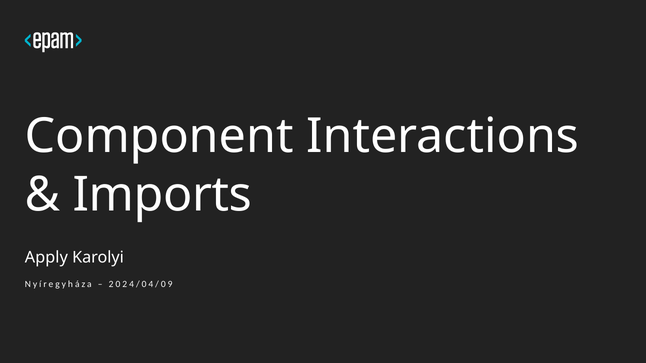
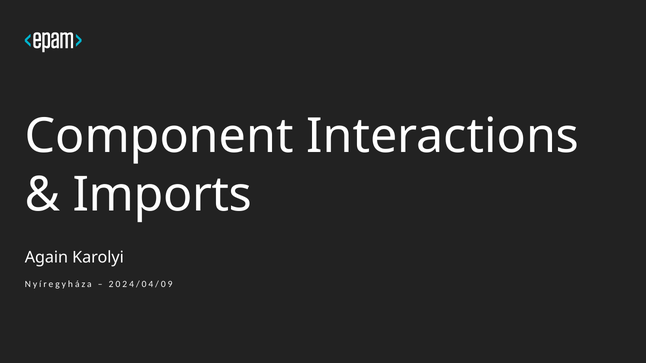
Apply: Apply -> Again (46, 258)
